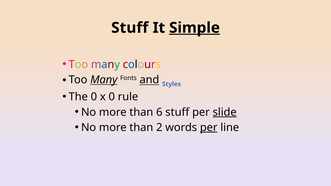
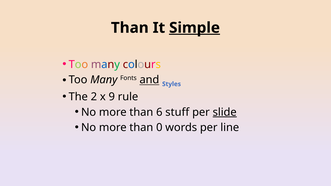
Stuff: Stuff -> Than (130, 28)
Many underline: present -> none (104, 80)
The 0: 0 -> 2 (94, 97)
x 0: 0 -> 9 (112, 97)
2: 2 -> 0 (159, 128)
per underline: present -> none (209, 128)
